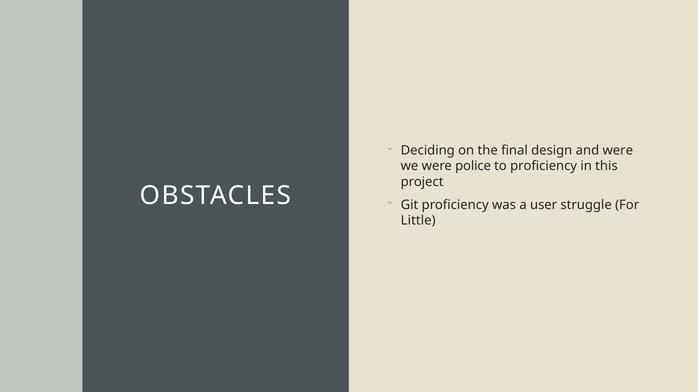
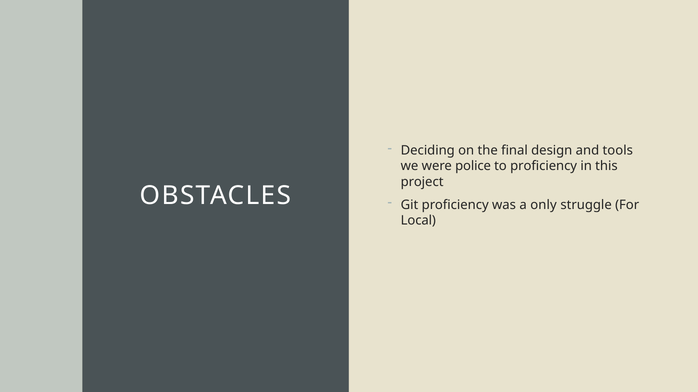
and were: were -> tools (618, 151)
user: user -> only (543, 205)
Little: Little -> Local (418, 221)
